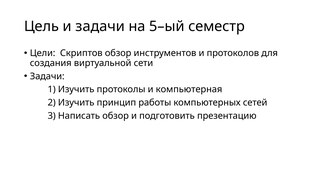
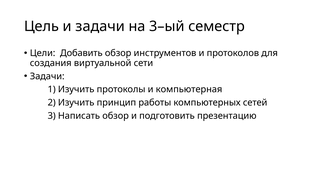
5–ый: 5–ый -> 3–ый (167, 26)
Скриптов: Скриптов -> Добавить (81, 53)
